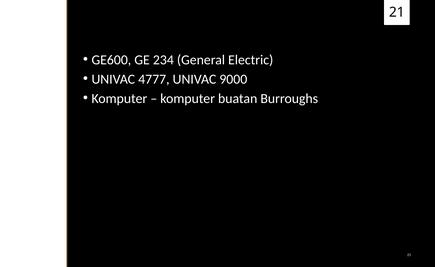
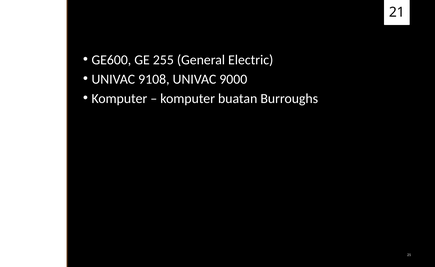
234: 234 -> 255 (163, 60)
4777: 4777 -> 9108 (154, 79)
